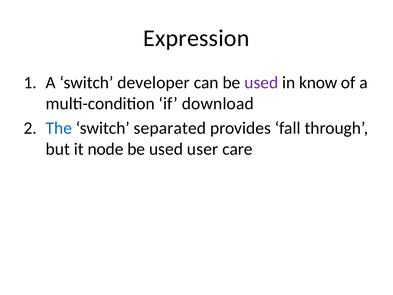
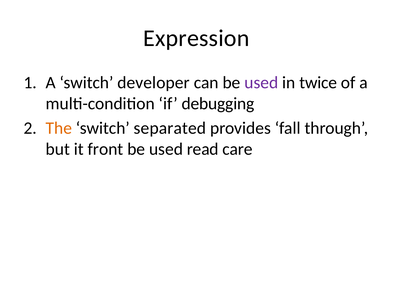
know: know -> twice (318, 82)
download: download -> debugging (218, 103)
The colour: blue -> orange (59, 128)
node: node -> front (105, 149)
user: user -> read (203, 149)
